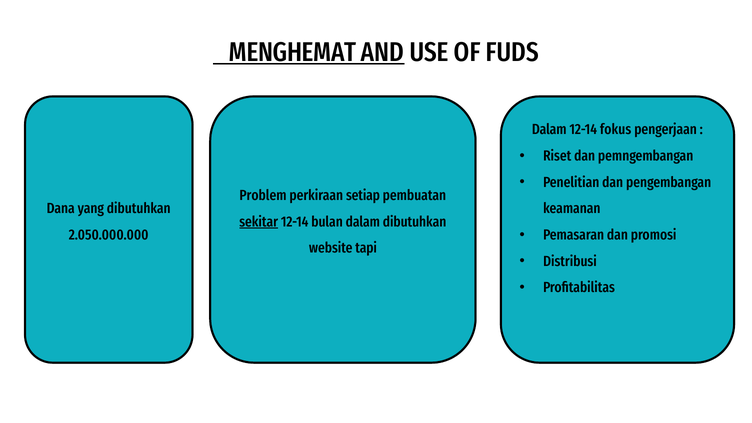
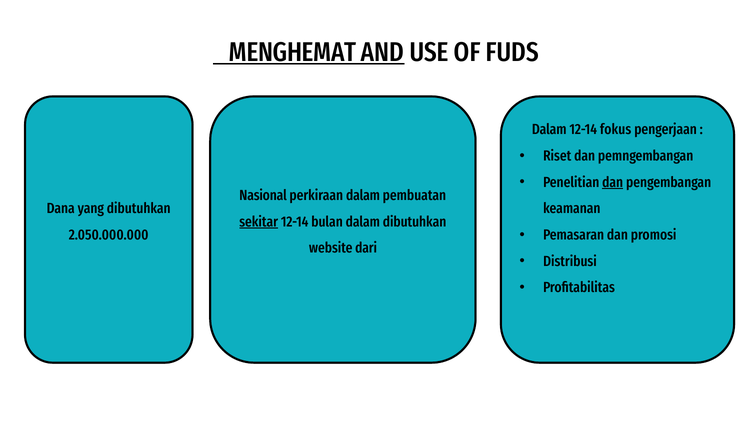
dan underline: none -> present (613, 182)
Problem: Problem -> Nasional (263, 195)
perkiraan setiap: setiap -> dalam (363, 195)
tapi: tapi -> dari (366, 248)
